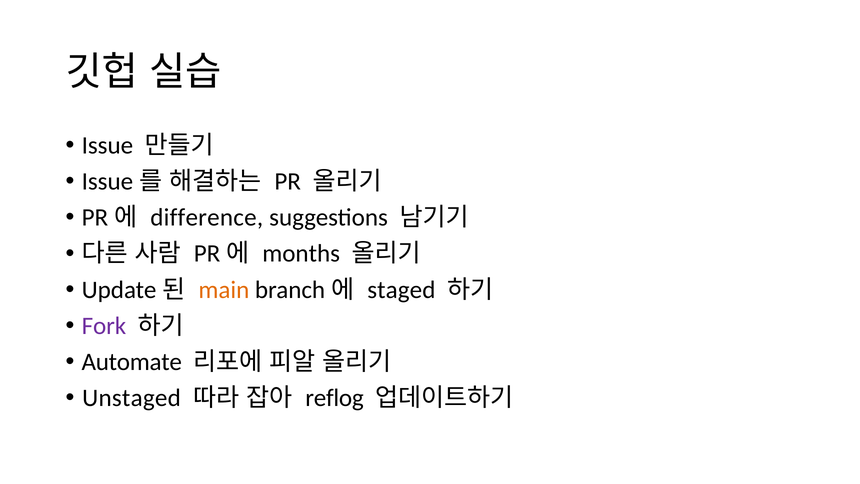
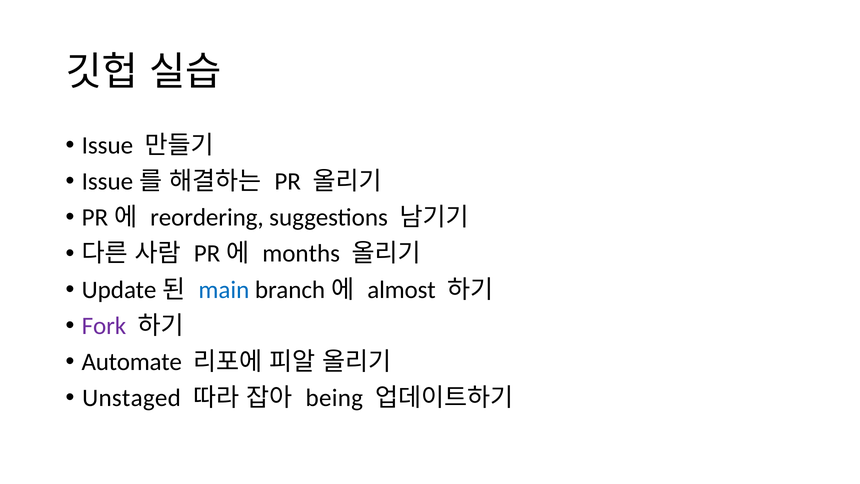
difference: difference -> reordering (207, 218)
main colour: orange -> blue (224, 290)
staged: staged -> almost (401, 290)
reflog: reflog -> being (334, 398)
